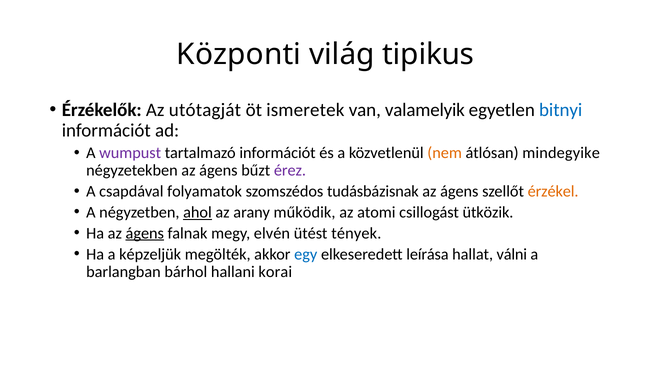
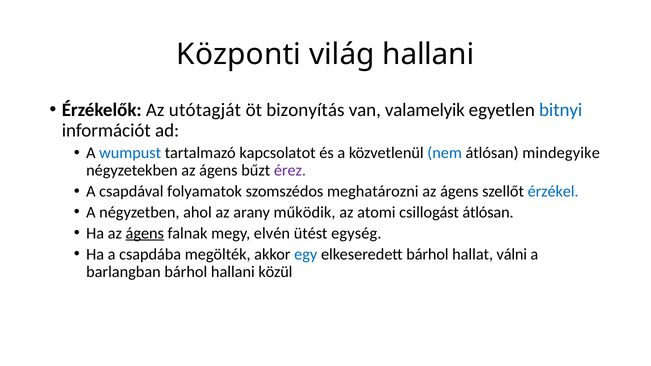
világ tipikus: tipikus -> hallani (428, 55)
ismeretek: ismeretek -> bizonyítás (305, 110)
wumpust colour: purple -> blue (130, 153)
tartalmazó információt: információt -> kapcsolatot (277, 153)
nem colour: orange -> blue (445, 153)
tudásbázisnak: tudásbázisnak -> meghatározni (373, 191)
érzékel colour: orange -> blue (553, 191)
ahol underline: present -> none (197, 212)
csillogást ütközik: ütközik -> átlósan (488, 212)
tények: tények -> egység (356, 233)
képzeljük: képzeljük -> csapdába (150, 254)
elkeseredett leírása: leírása -> bárhol (427, 254)
korai: korai -> közül (275, 272)
